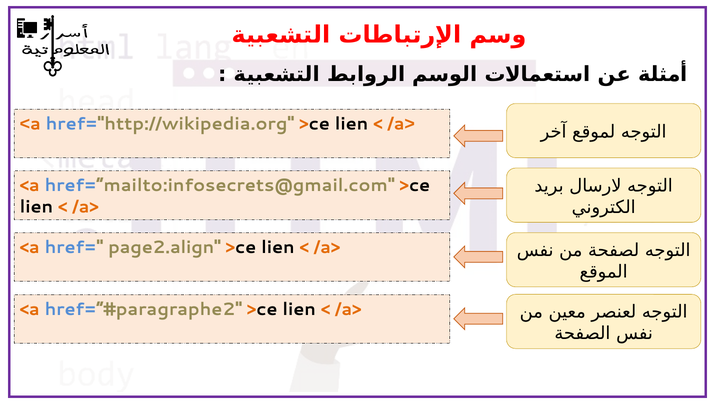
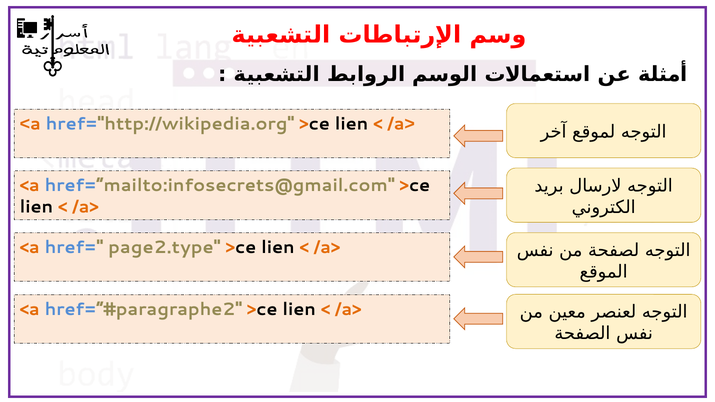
page2.align: page2.align -> page2.type (164, 247)
